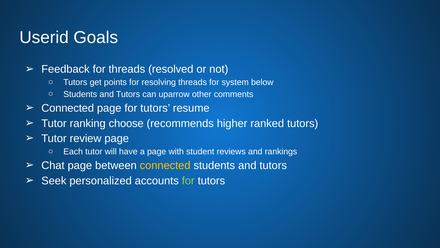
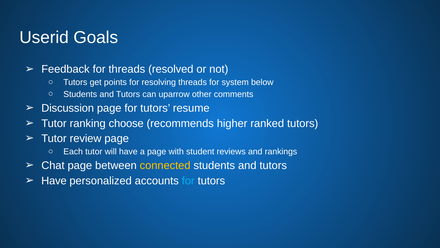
Connected: Connected -> Discussion (68, 108)
Seek: Seek -> Have (54, 180)
for colour: light green -> light blue (188, 180)
